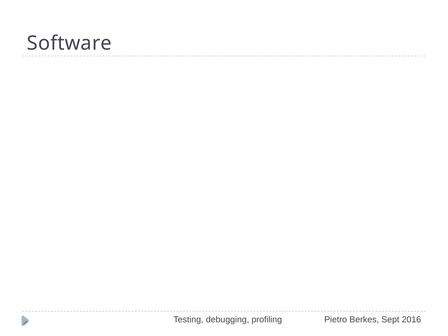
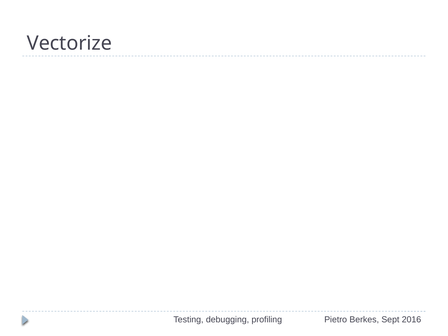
Software: Software -> Vectorize (69, 43)
